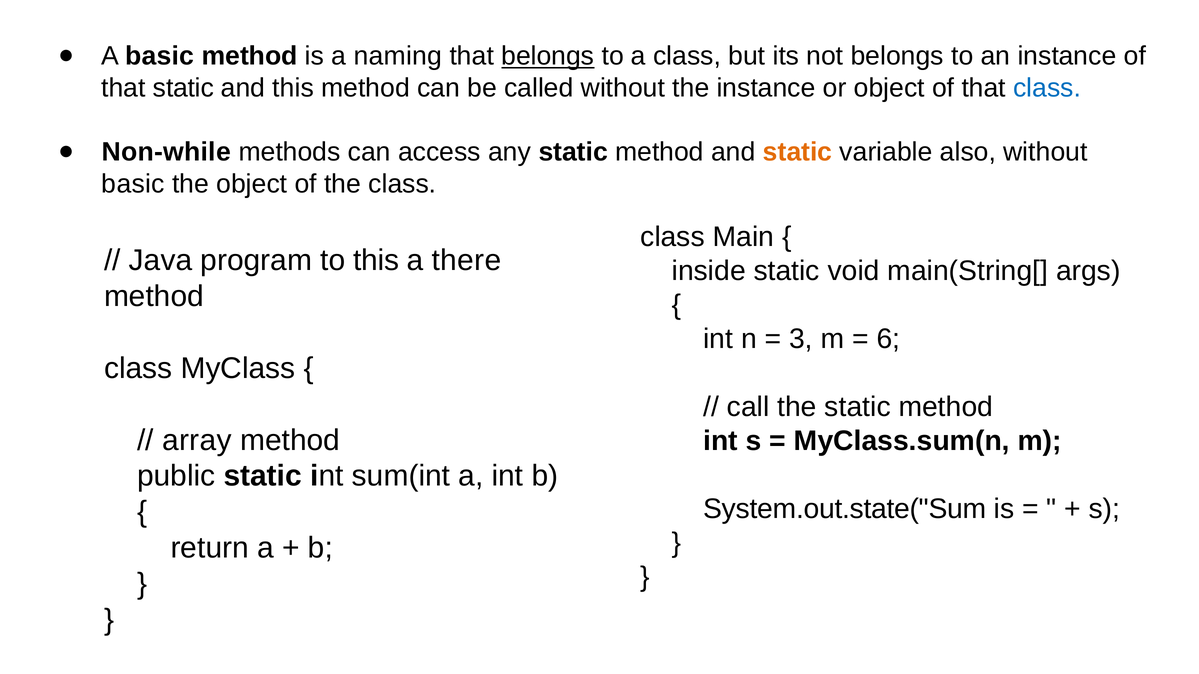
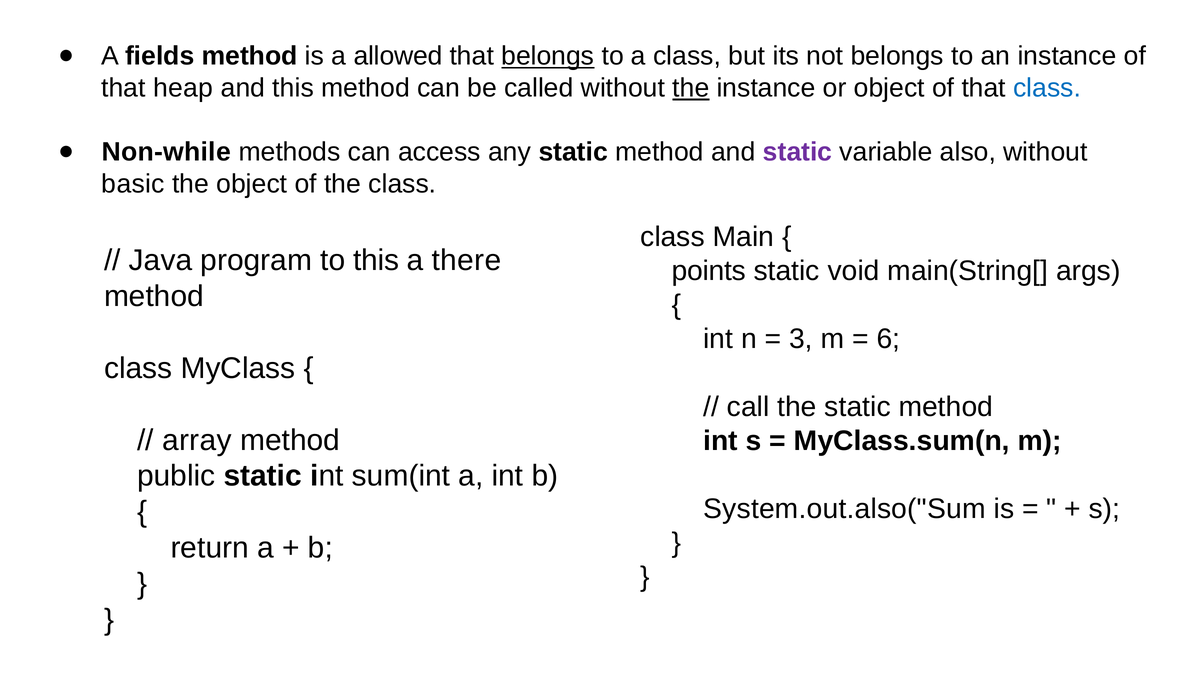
A basic: basic -> fields (160, 56)
naming: naming -> allowed (398, 56)
that static: static -> heap (183, 88)
the underline: none -> present (691, 88)
static colour: orange -> purple (798, 152)
inside: inside -> points (709, 271)
System.out.state("Sum: System.out.state("Sum -> System.out.also("Sum (845, 509)
